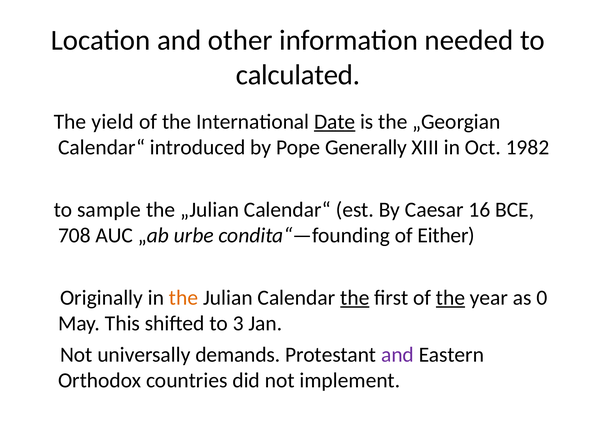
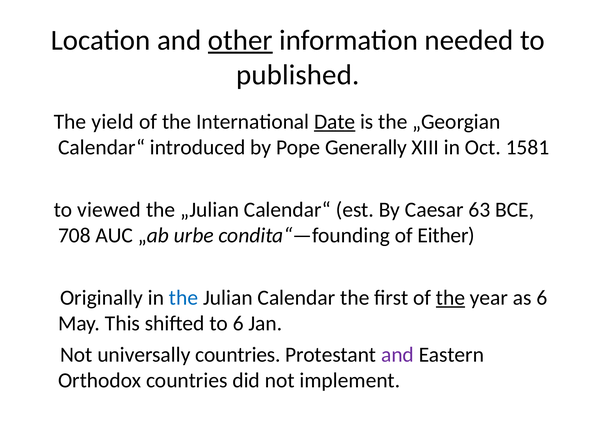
other underline: none -> present (240, 40)
calculated: calculated -> published (298, 75)
1982: 1982 -> 1581 (528, 147)
sample: sample -> viewed (109, 210)
16: 16 -> 63 (479, 210)
the colour: orange -> blue (184, 298)
the underline: present -> none (355, 298)
as 0: 0 -> 6 (542, 298)
to 3: 3 -> 6 (238, 324)
universally demands: demands -> countries (238, 355)
